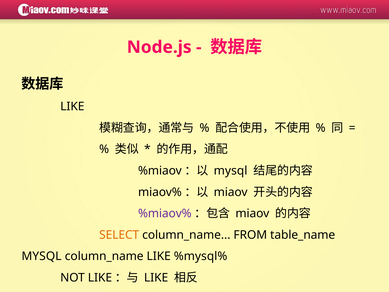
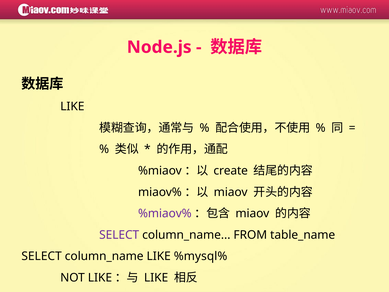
mysql: mysql -> create (231, 171)
SELECT colour: orange -> purple (119, 235)
MYSQL: MYSQL -> SELECT (42, 256)
